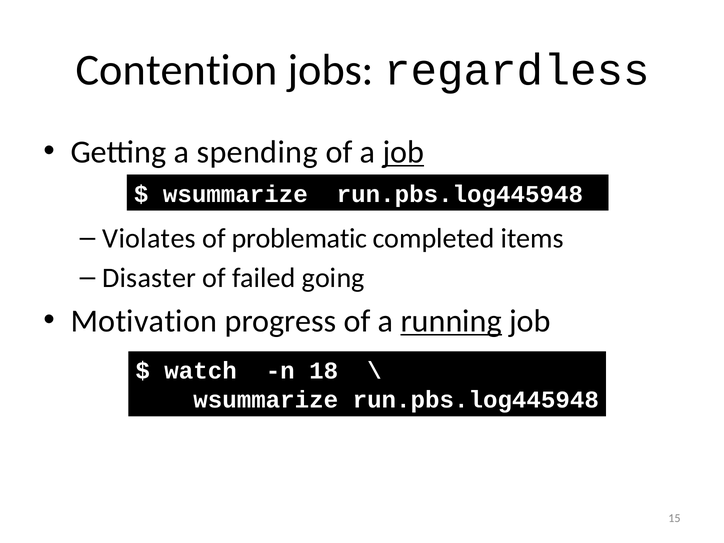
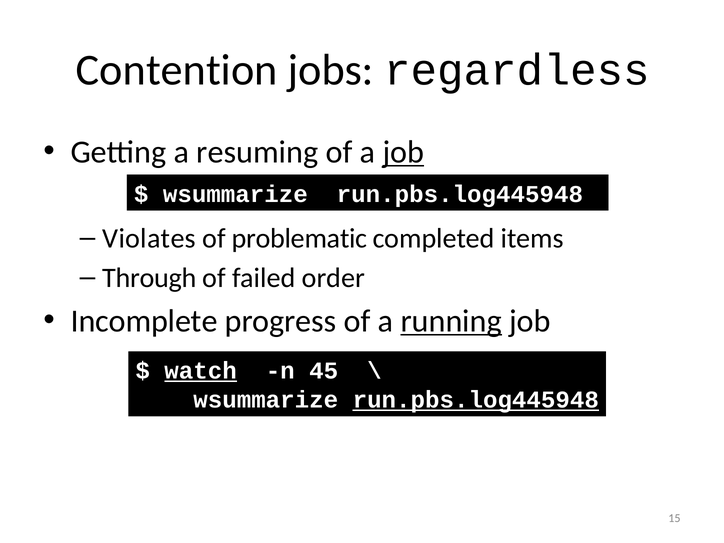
spending: spending -> resuming (257, 152)
Disaster: Disaster -> Through (149, 278)
going: going -> order (333, 278)
Motivation: Motivation -> Incomplete (144, 321)
watch underline: none -> present (201, 371)
18: 18 -> 45 (324, 371)
run.pbs.log445948 underline: none -> present (476, 400)
